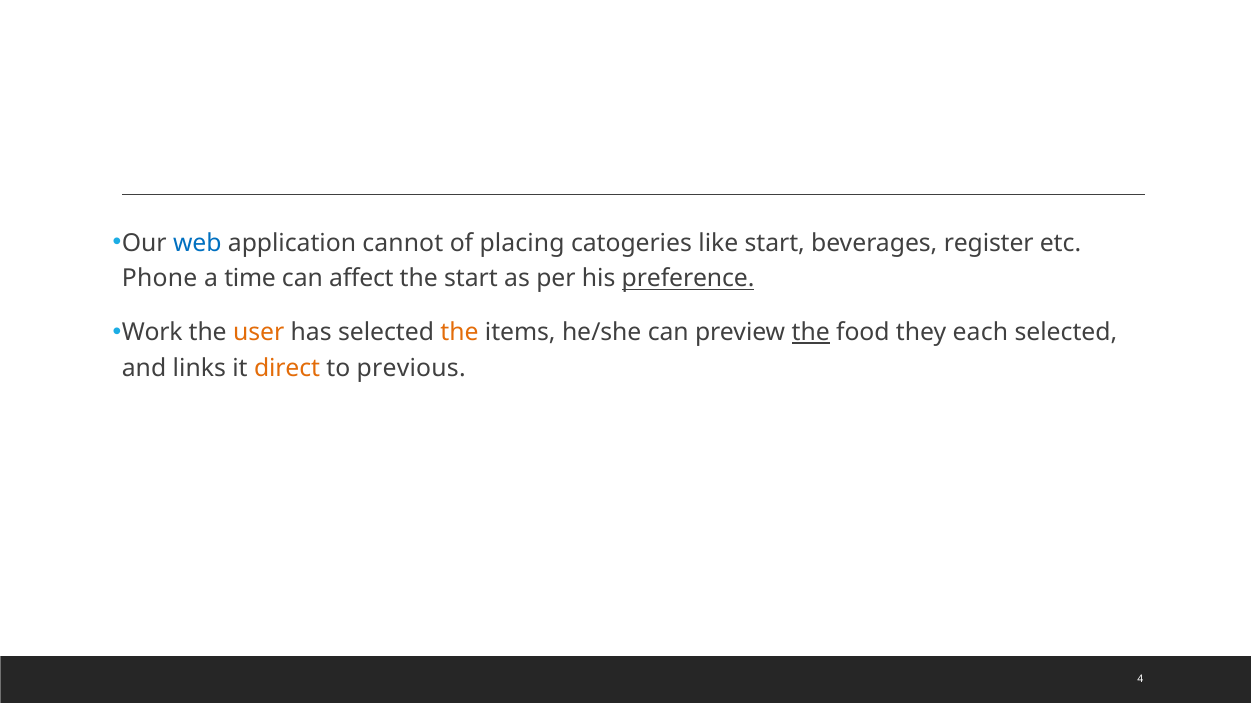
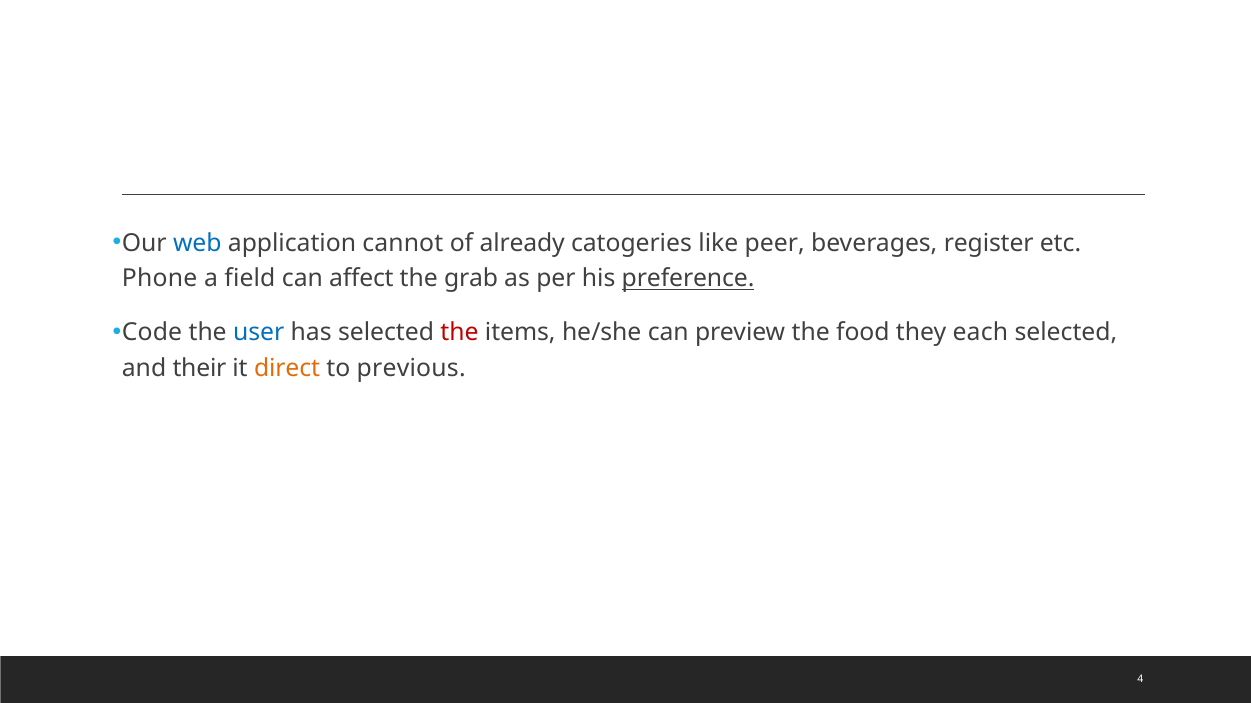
placing: placing -> already (522, 243)
like start: start -> peer (775, 243)
time: time -> field (250, 279)
the start: start -> grab (471, 279)
Work: Work -> Code (152, 333)
user colour: orange -> blue (259, 333)
the colour: orange -> red (459, 333)
the underline: present -> none (811, 333)
links: links -> their (199, 368)
